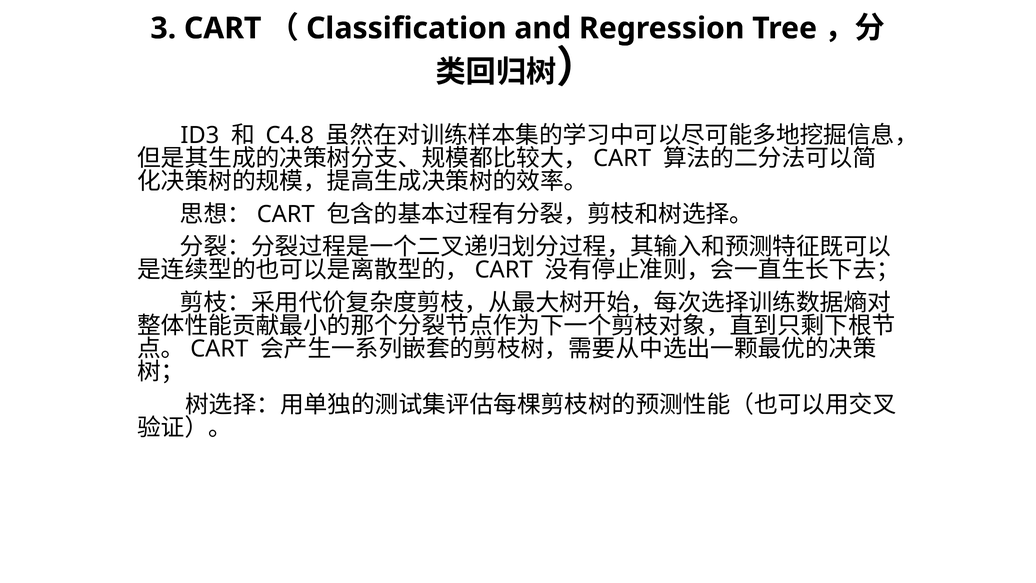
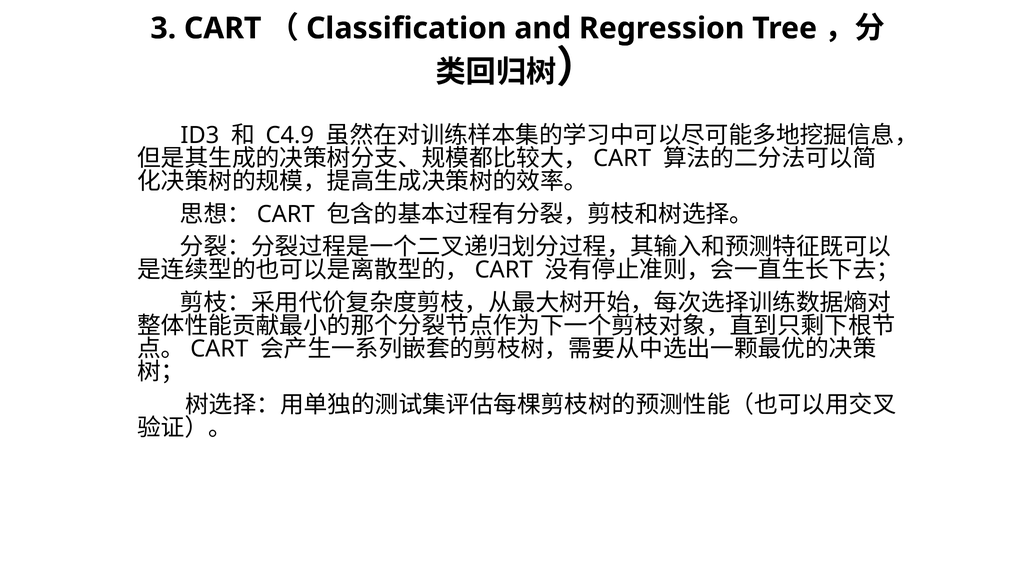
C4.8: C4.8 -> C4.9 (290, 135)
